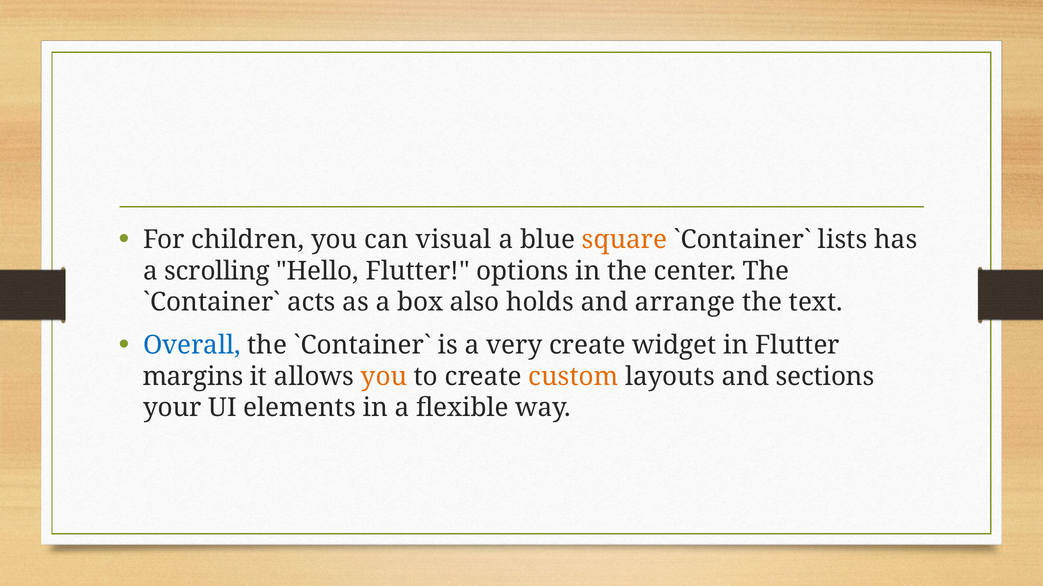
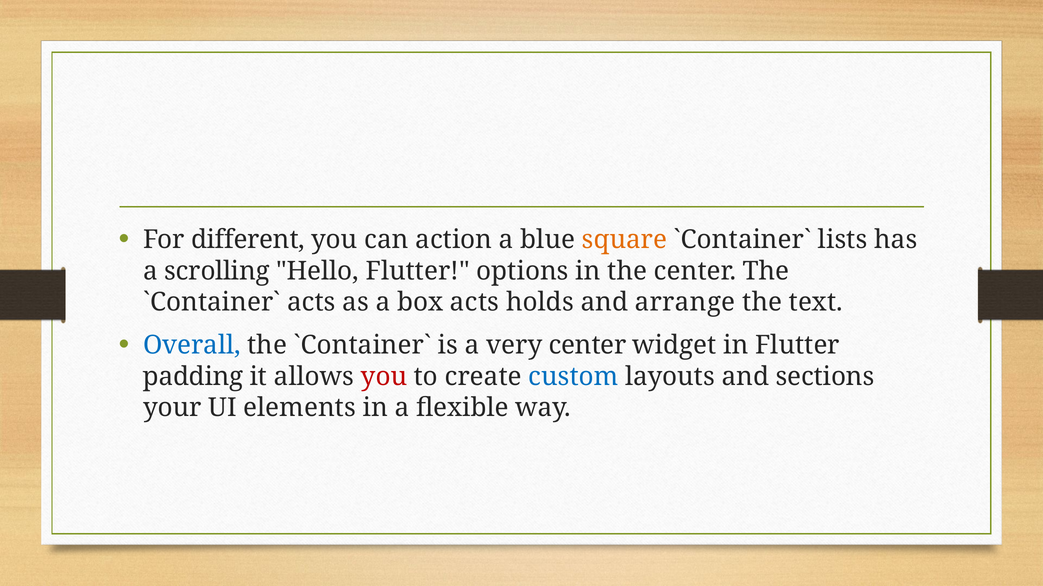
children: children -> different (248, 240)
visual: visual -> action (454, 240)
box also: also -> acts (475, 303)
very create: create -> center (588, 346)
margins: margins -> padding (193, 377)
you colour: orange -> red (384, 377)
custom colour: orange -> blue (574, 377)
